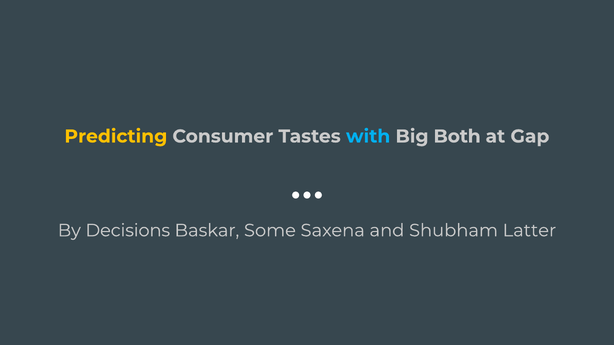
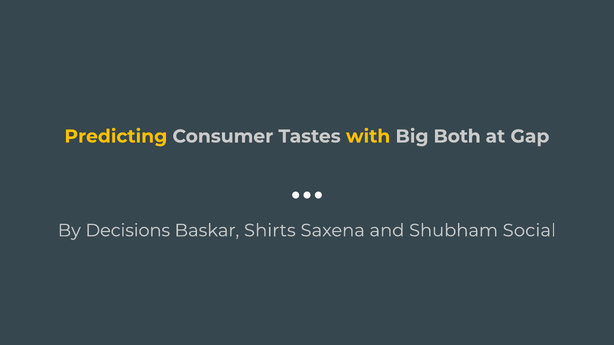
with colour: light blue -> yellow (368, 137)
Some: Some -> Shirts (270, 231)
Latter: Latter -> Social (529, 231)
